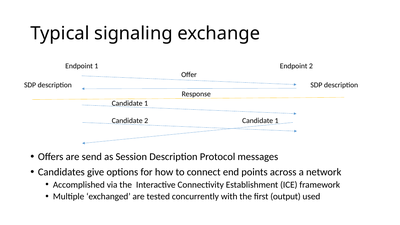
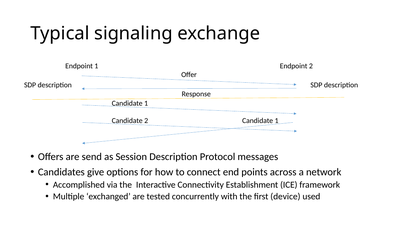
output: output -> device (285, 197)
